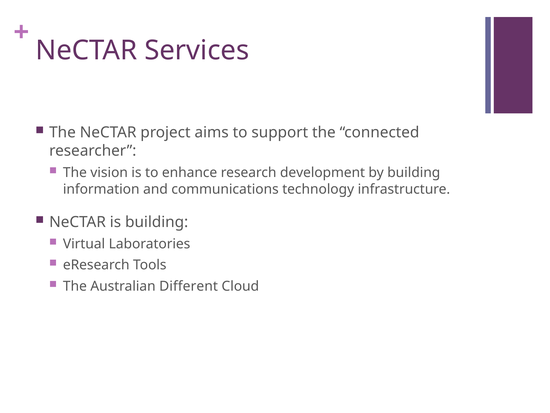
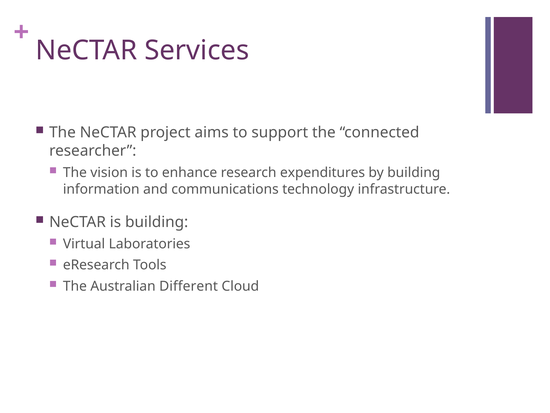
development: development -> expenditures (323, 172)
